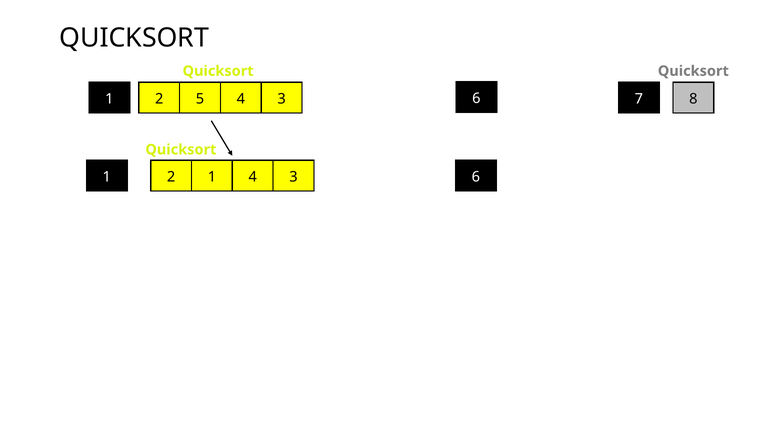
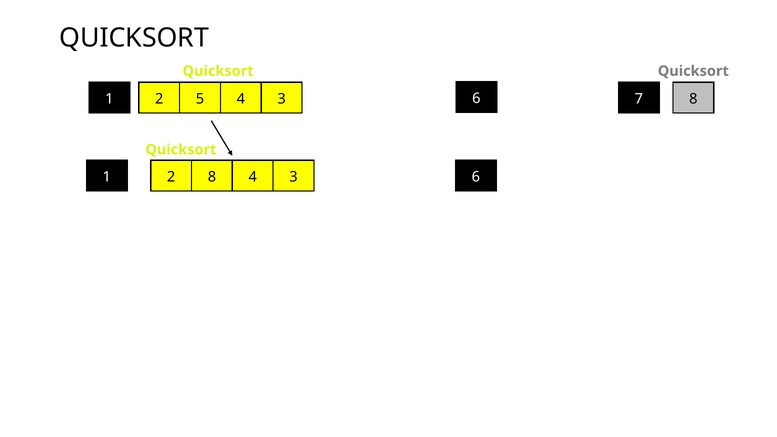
2 1: 1 -> 8 (212, 177)
